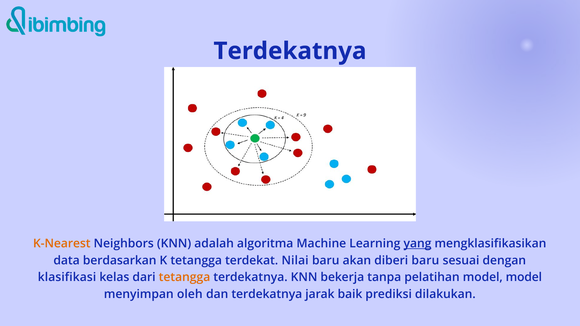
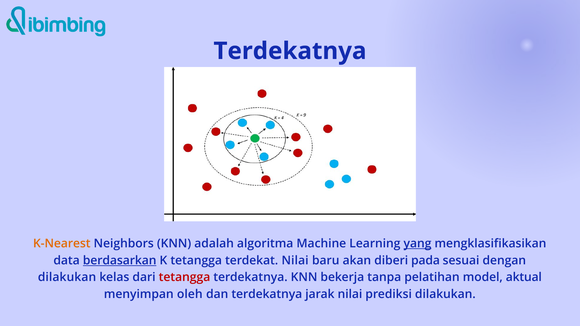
berdasarkan underline: none -> present (120, 261)
diberi baru: baru -> pada (425, 261)
klasifikasi: klasifikasi -> dilakukan (67, 277)
tetangga colour: orange -> red (184, 277)
model model: model -> aktual (524, 277)
jarak baik: baik -> nilai (350, 294)
